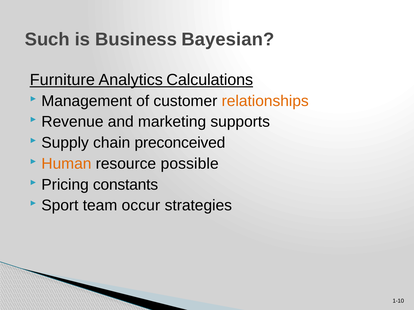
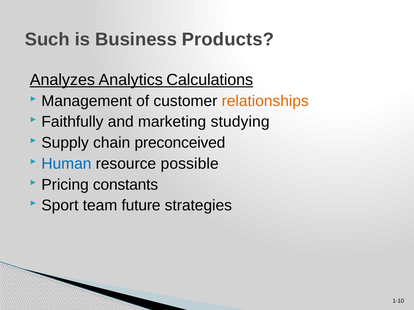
Bayesian: Bayesian -> Products (228, 40)
Furniture: Furniture -> Analyzes (62, 80)
Revenue: Revenue -> Faithfully (72, 122)
supports: supports -> studying (240, 122)
Human colour: orange -> blue (66, 164)
occur: occur -> future (141, 206)
